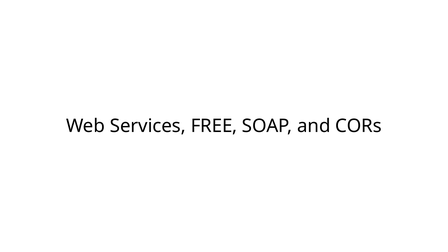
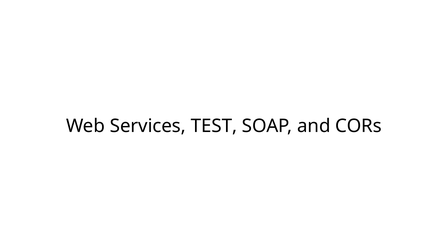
FREE: FREE -> TEST (214, 126)
